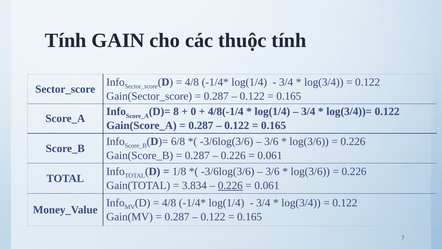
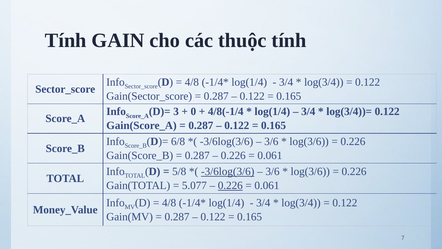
8: 8 -> 3 (176, 111)
1/8: 1/8 -> 5/8 (179, 171)
-3/6log(3/6 underline: none -> present (228, 171)
3.834: 3.834 -> 5.077 (194, 185)
